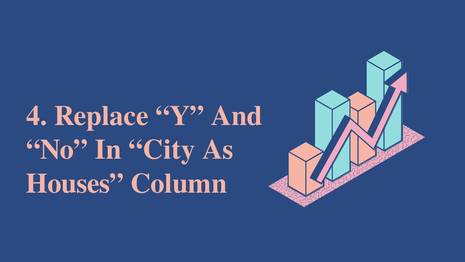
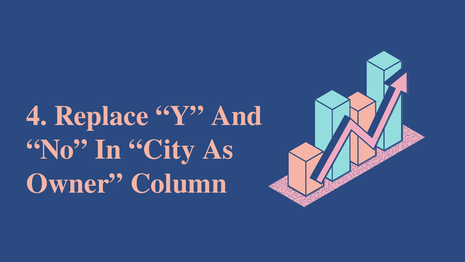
Houses: Houses -> Owner (75, 183)
